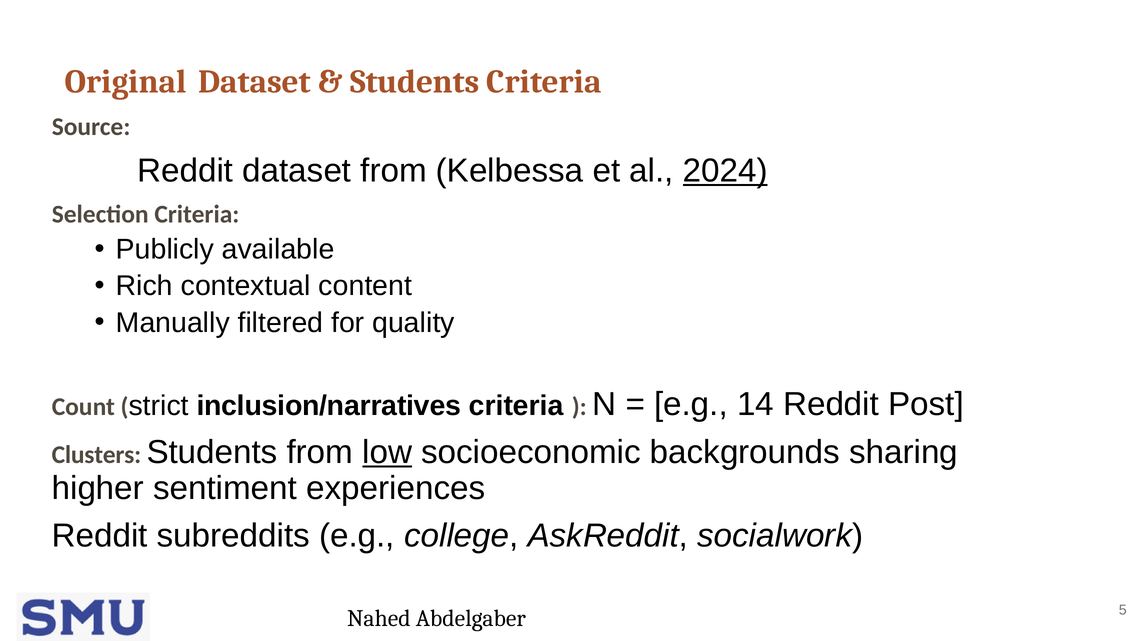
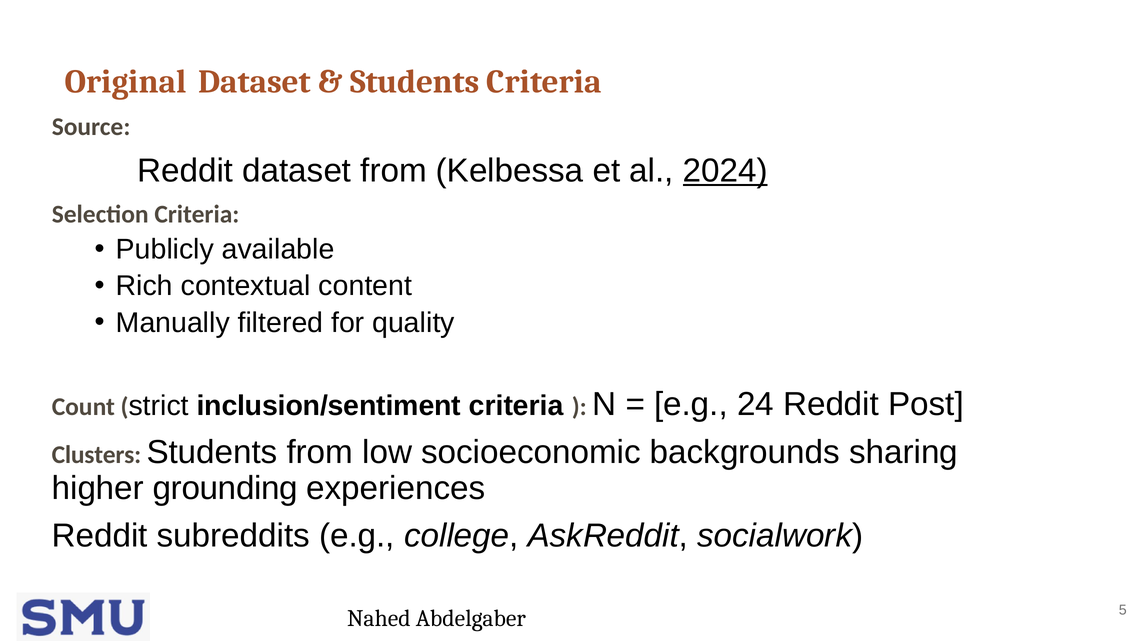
inclusion/narratives: inclusion/narratives -> inclusion/sentiment (329, 406)
14: 14 -> 24 (755, 405)
low underline: present -> none (387, 452)
sentiment: sentiment -> grounding (225, 488)
